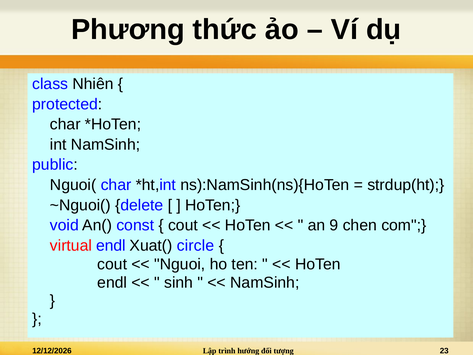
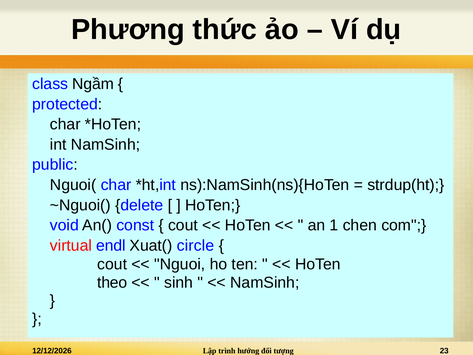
Nhiên: Nhiên -> Ngầm (93, 84)
9: 9 -> 1 (334, 225)
endl: endl -> theo (112, 282)
